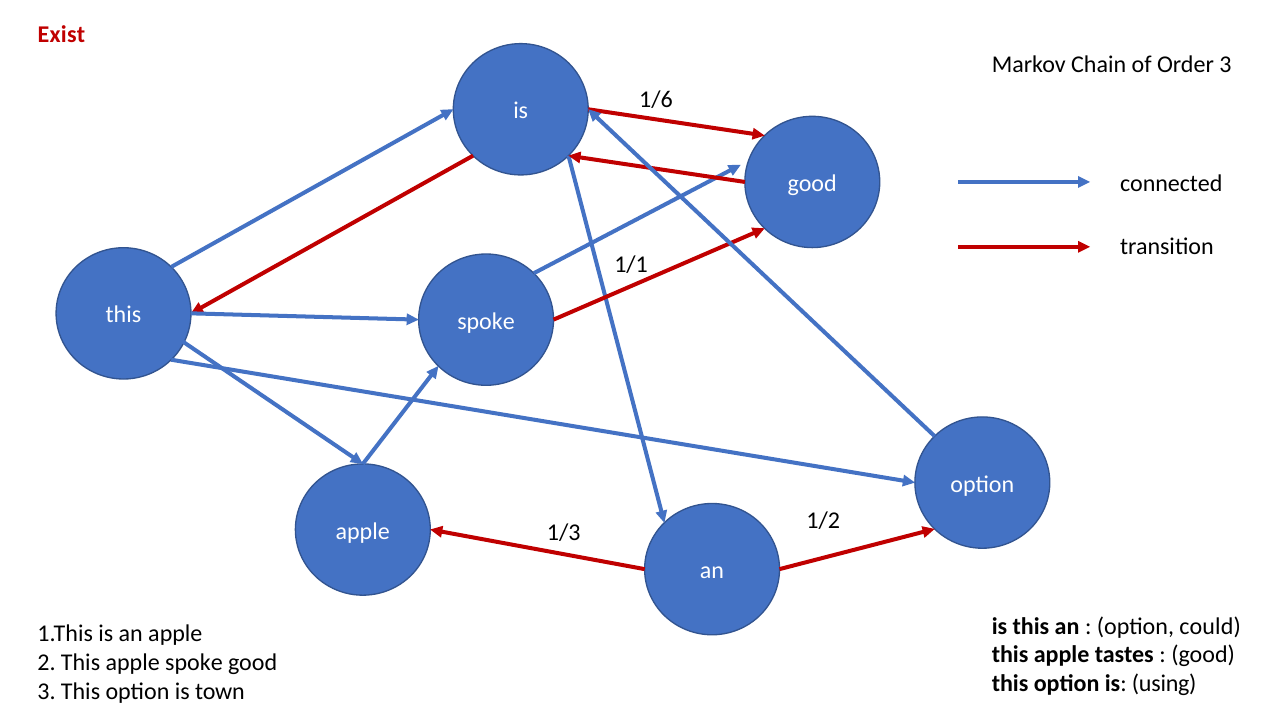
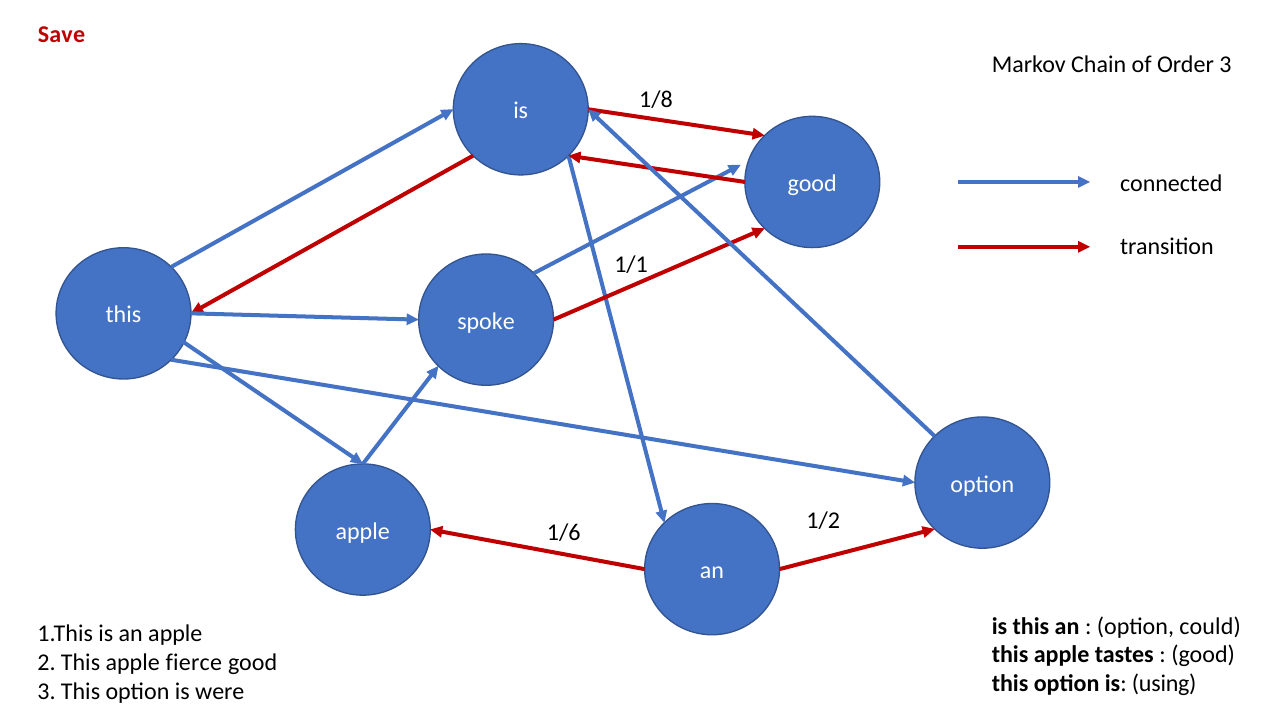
Exist: Exist -> Save (61, 34)
1/6: 1/6 -> 1/8 (656, 100)
1/3: 1/3 -> 1/6 (564, 533)
apple spoke: spoke -> fierce (194, 662)
town: town -> were (220, 691)
